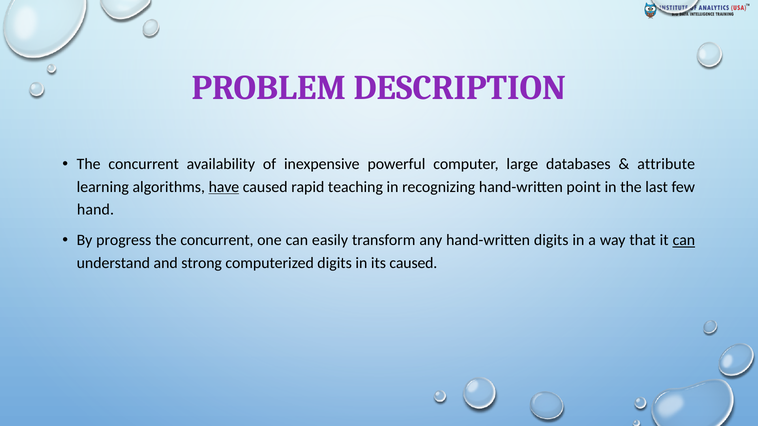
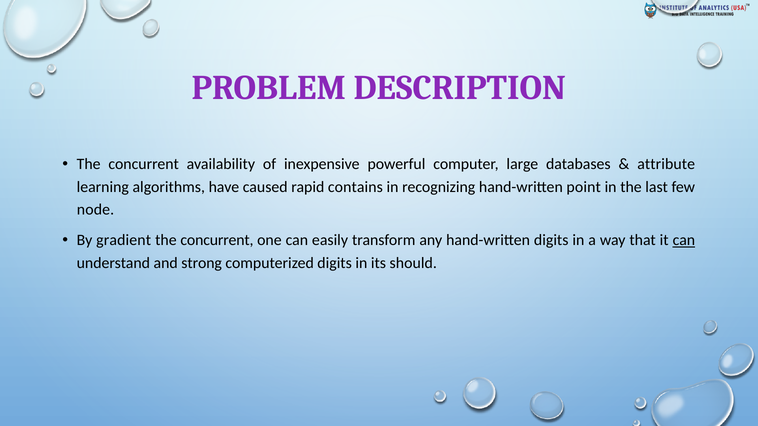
have underline: present -> none (224, 187)
teaching: teaching -> contains (355, 187)
hand: hand -> node (96, 210)
progress: progress -> gradient (124, 240)
its caused: caused -> should (413, 263)
